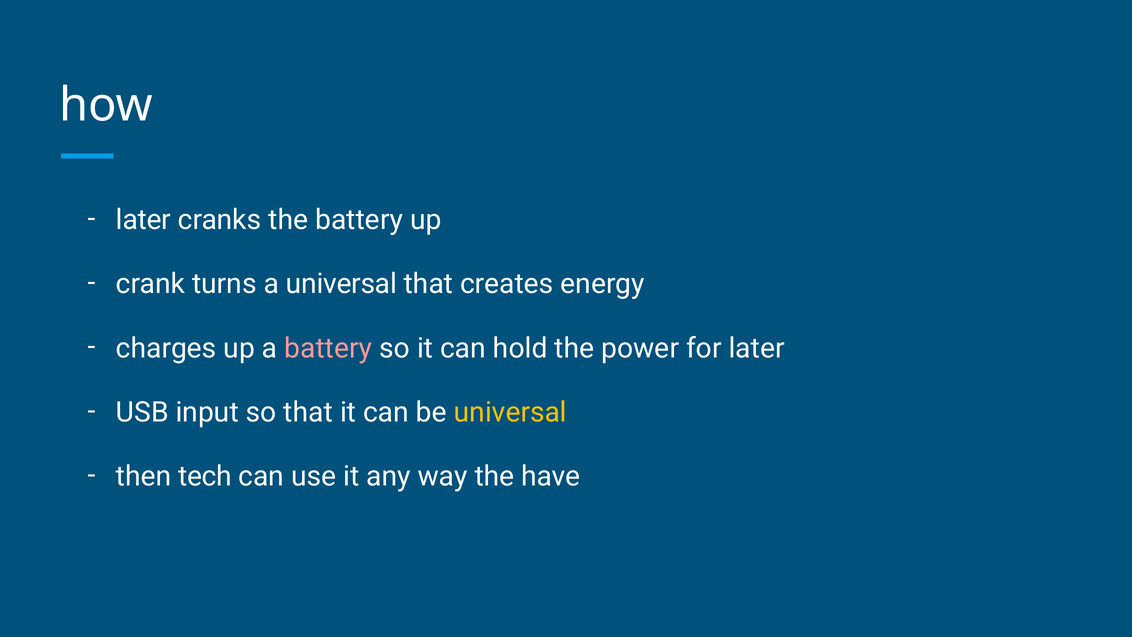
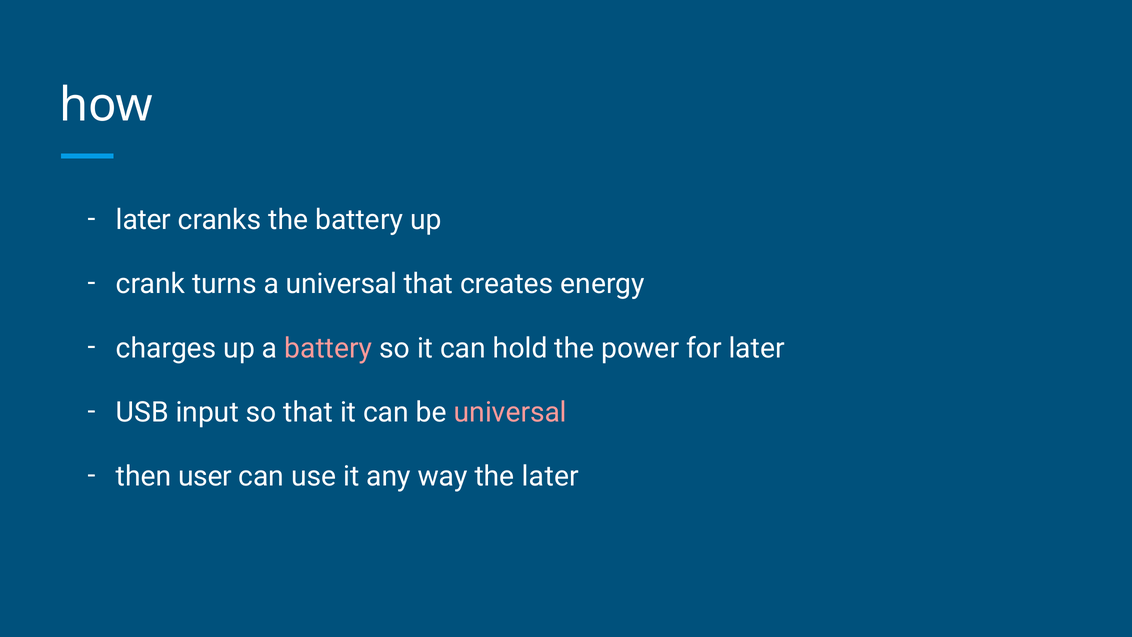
universal colour: yellow -> pink (510, 412)
tech: tech -> user (205, 476)
the have: have -> later (550, 476)
